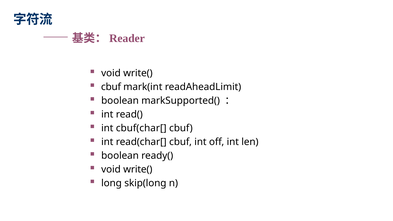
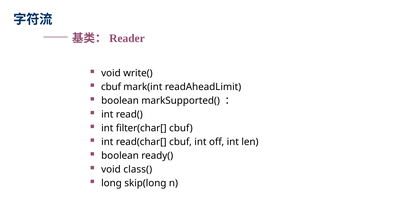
cbuf(char[: cbuf(char[ -> filter(char[ (141, 128)
write(: write( -> class( (138, 169)
